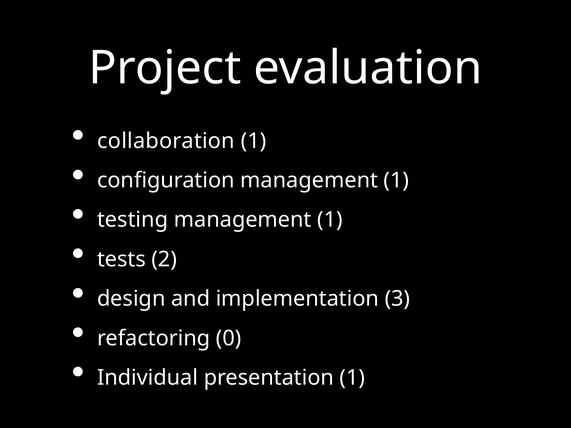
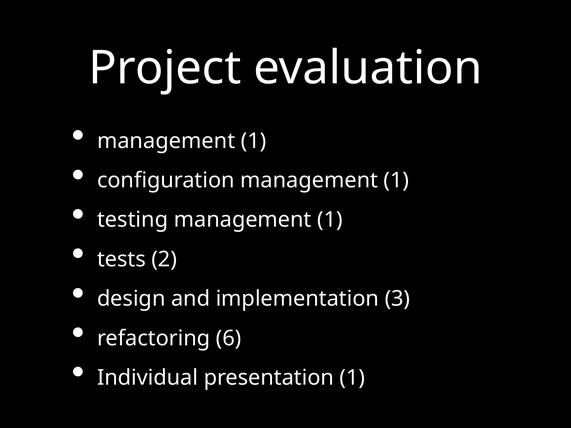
collaboration: collaboration -> management (166, 141)
0: 0 -> 6 (229, 338)
